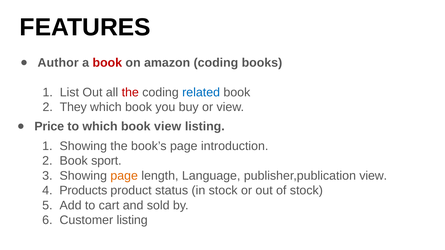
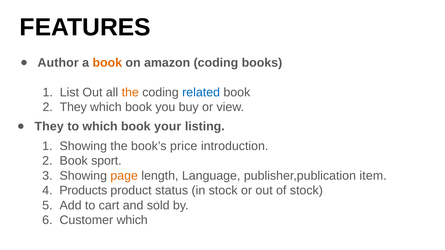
book colour: red -> orange (107, 63)
the colour: red -> orange (130, 92)
Price: Price -> They (49, 127)
book view: view -> your (168, 127)
book’s page: page -> price (184, 146)
publisher,publication view: view -> item (373, 176)
Customer listing: listing -> which (132, 220)
